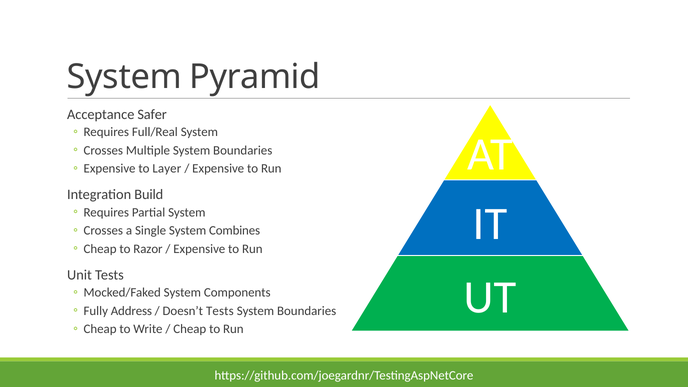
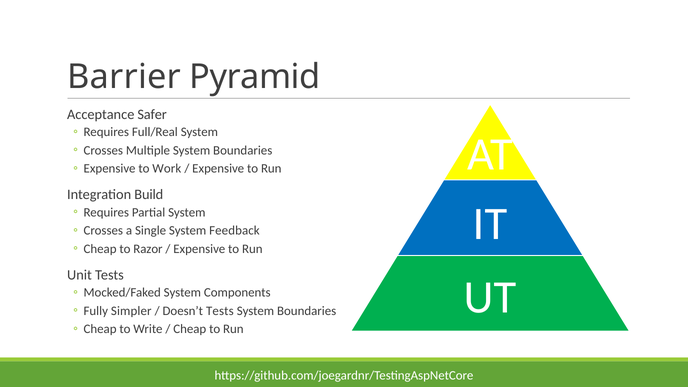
System: System -> Barrier (124, 77)
Layer: Layer -> Work (167, 168)
Combines: Combines -> Feedback (234, 231)
Address: Address -> Simpler (131, 311)
